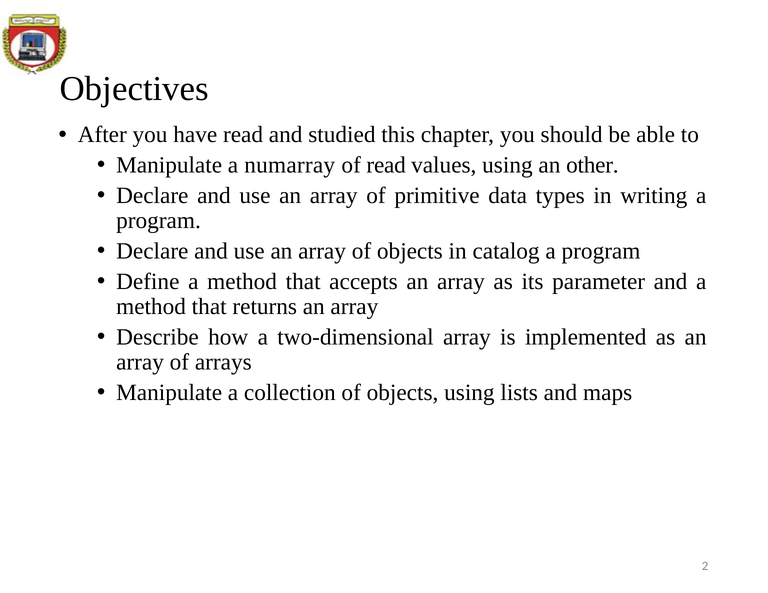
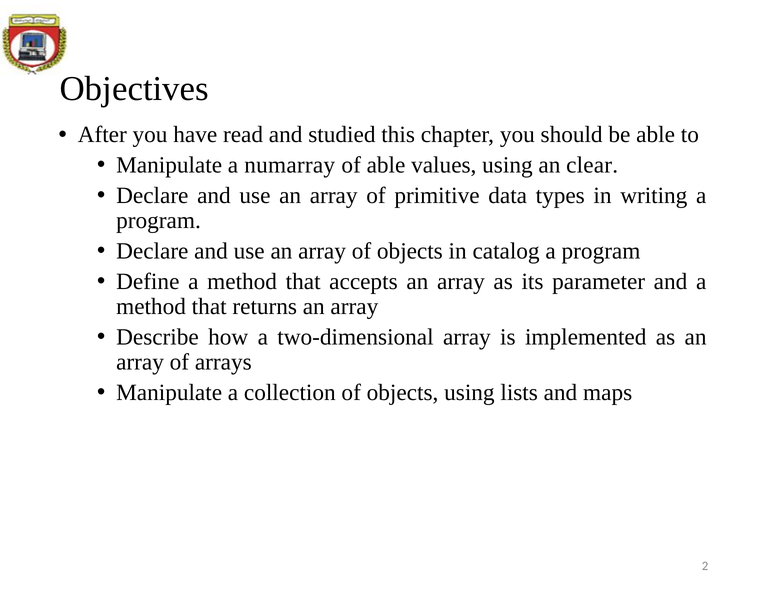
of read: read -> able (386, 165)
other: other -> clear (592, 165)
